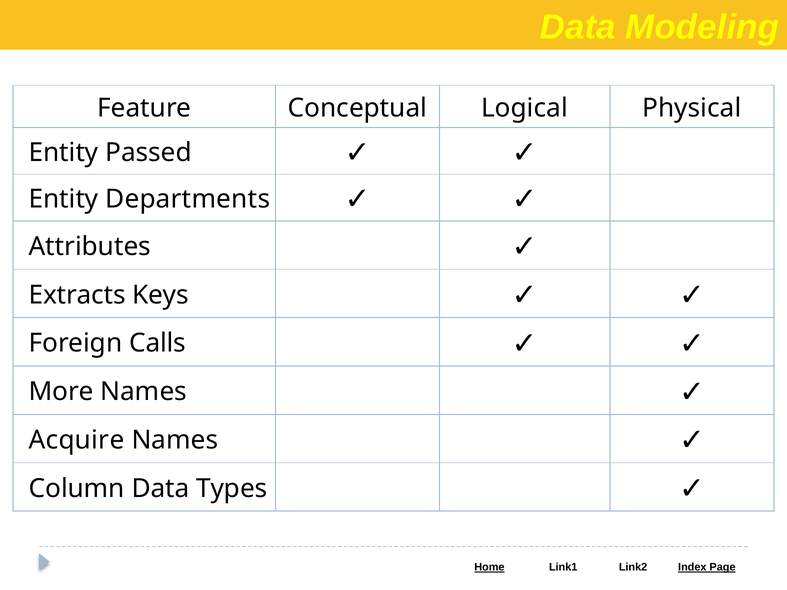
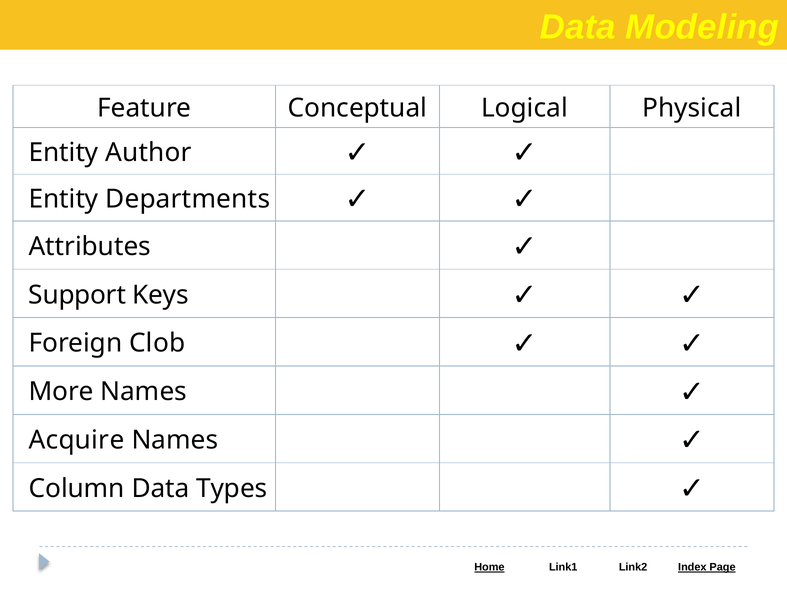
Passed: Passed -> Author (148, 152)
Extracts: Extracts -> Support (77, 295)
Calls: Calls -> Clob (157, 343)
